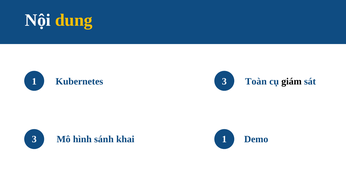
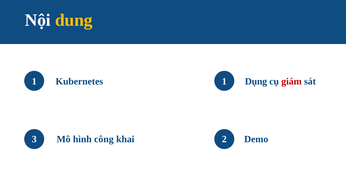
Toàn: Toàn -> Dụng (256, 81)
giám colour: black -> red (292, 81)
1 3: 3 -> 1 (224, 81)
sánh: sánh -> công (104, 139)
3 1: 1 -> 2 (224, 139)
